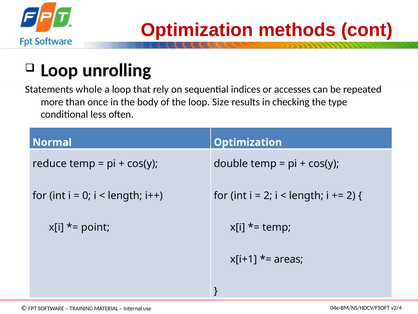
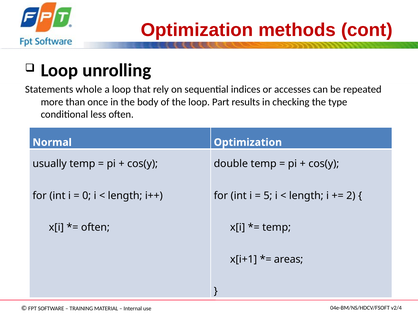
Size: Size -> Part (221, 102)
reduce: reduce -> usually (50, 164)
2: 2 -> 5 (268, 195)
point: point -> often (95, 227)
